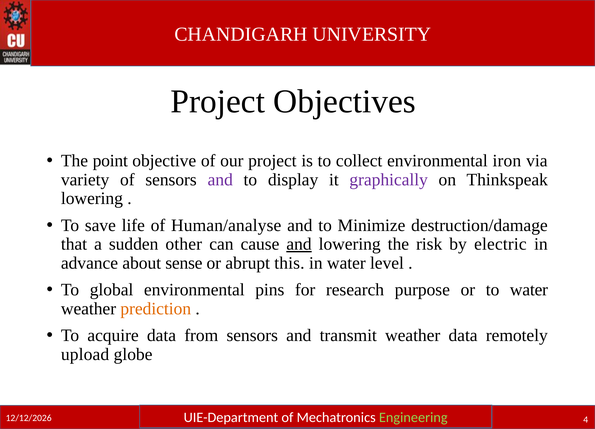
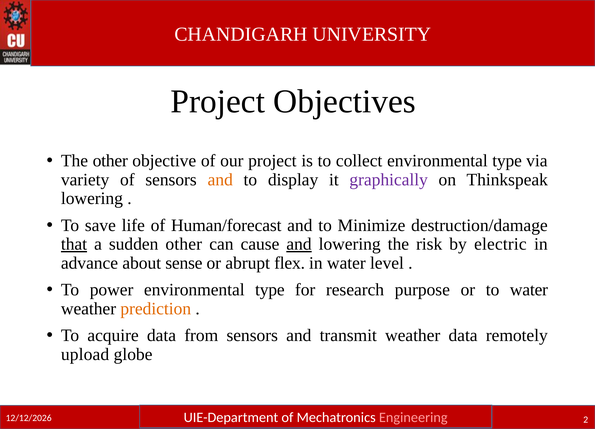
The point: point -> other (110, 161)
collect environmental iron: iron -> type (507, 161)
and colour: purple -> orange (220, 180)
Human/analyse: Human/analyse -> Human/forecast (226, 225)
that underline: none -> present (74, 244)
this: this -> flex (290, 263)
global: global -> power (112, 290)
pins: pins -> type (270, 290)
Engineering colour: light green -> pink (413, 418)
4: 4 -> 2 (586, 420)
